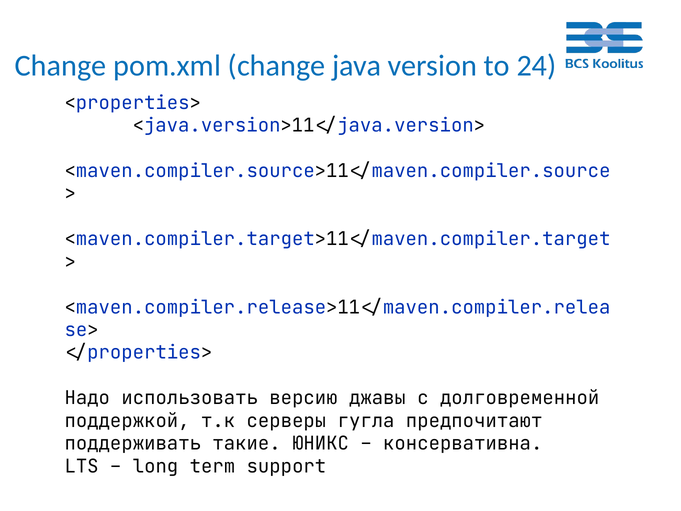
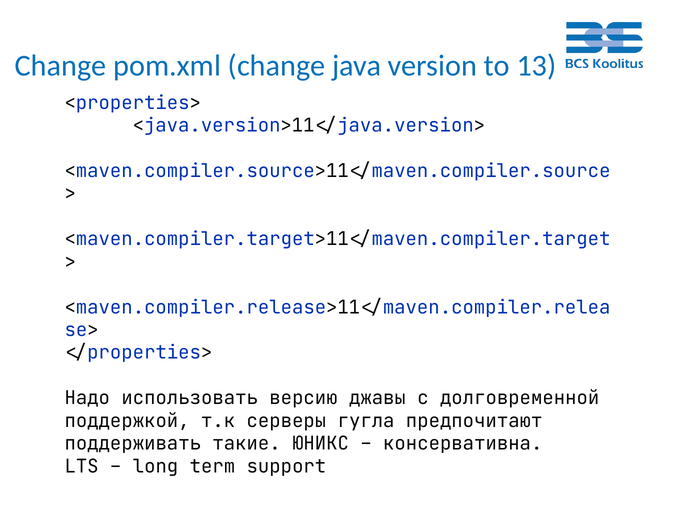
24: 24 -> 13 (537, 66)
